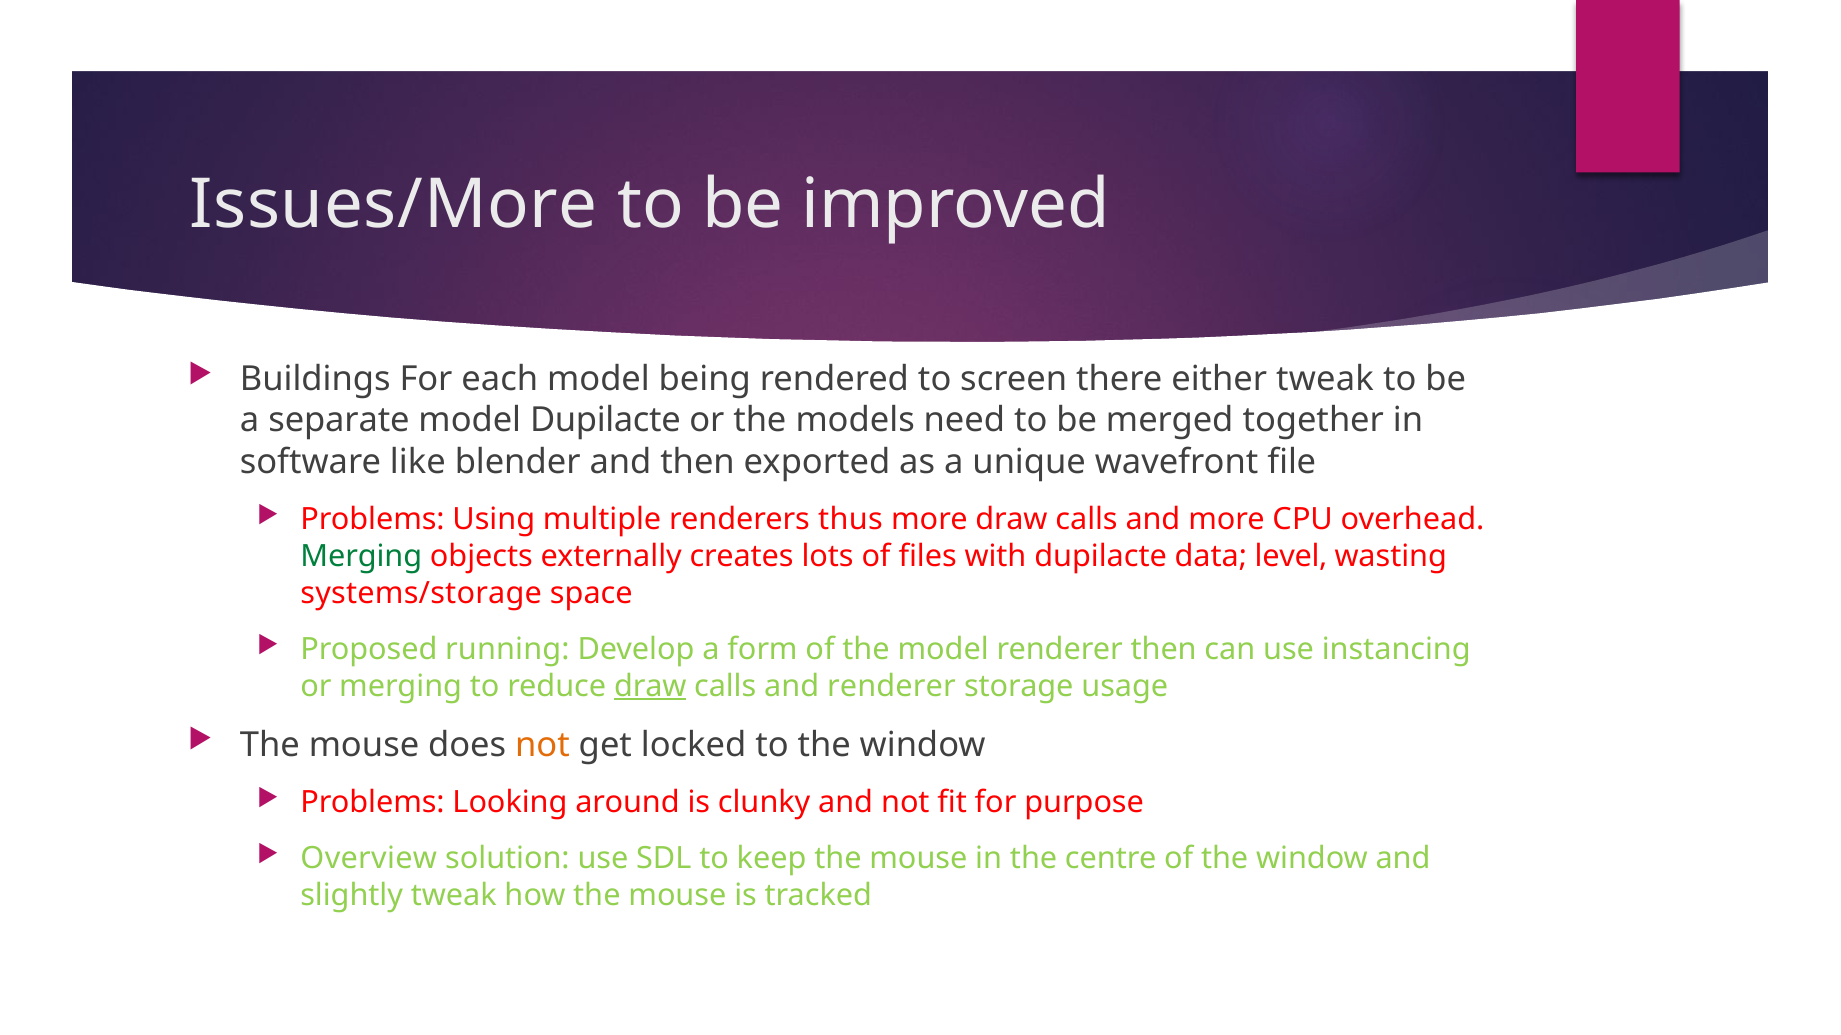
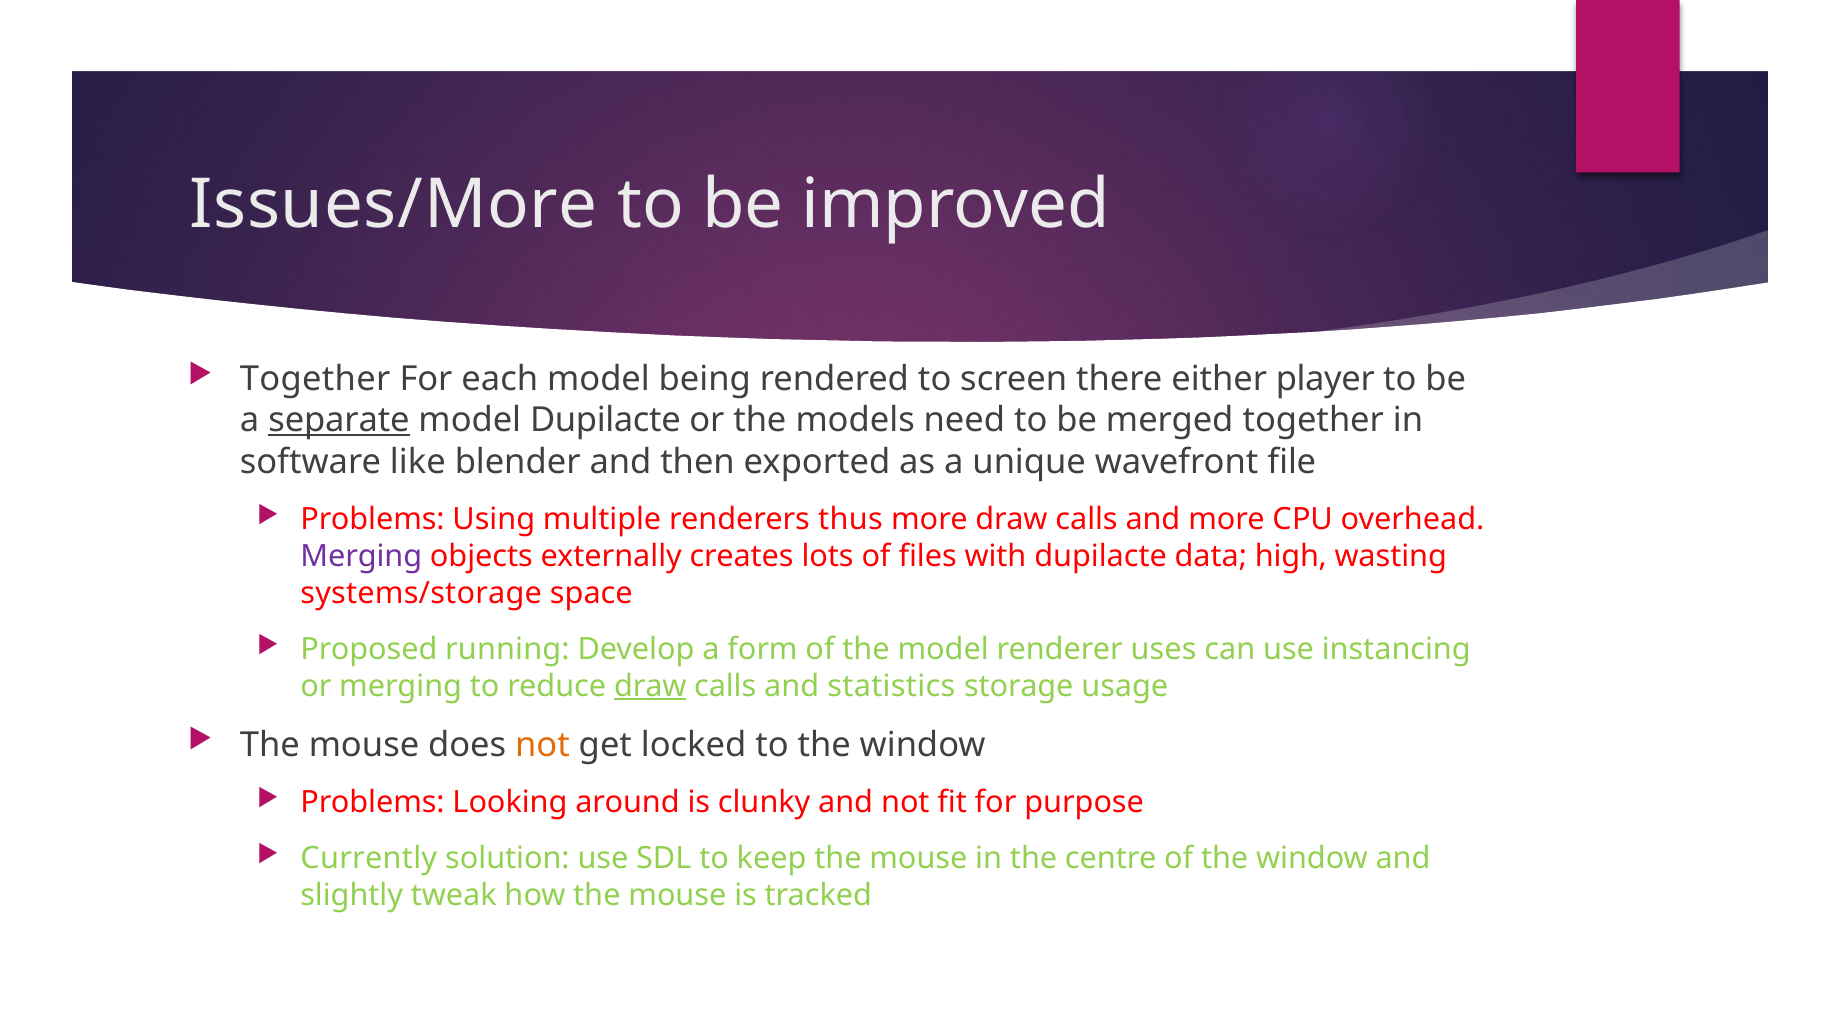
Buildings: Buildings -> Together (315, 379)
either tweak: tweak -> player (1325, 379)
separate underline: none -> present (339, 421)
Merging colour: green -> purple (361, 557)
level: level -> high (1291, 557)
renderer then: then -> uses (1164, 650)
and renderer: renderer -> statistics (891, 687)
Overview: Overview -> Currently (369, 859)
